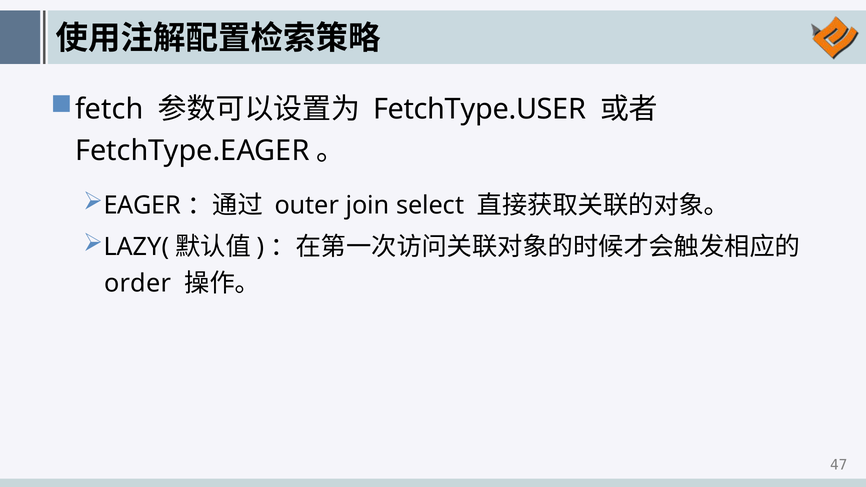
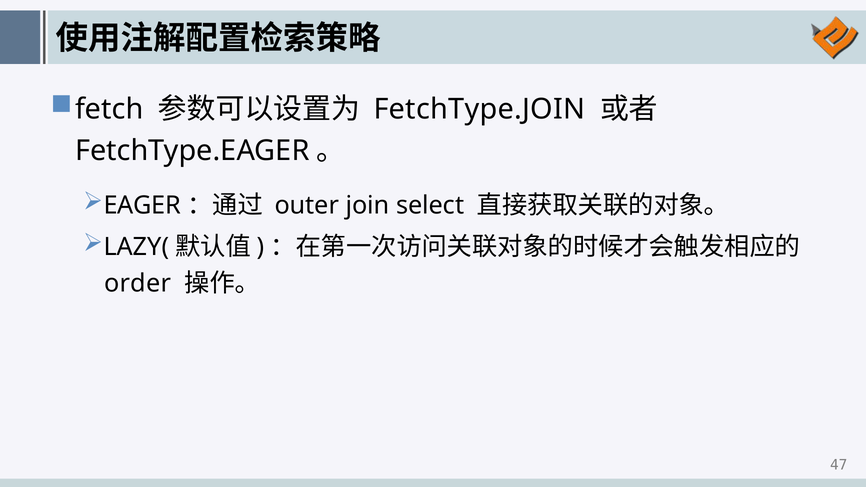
FetchType.USER: FetchType.USER -> FetchType.JOIN (479, 109)
